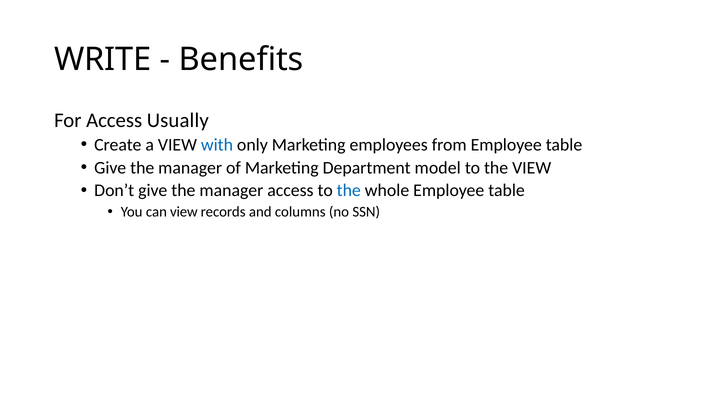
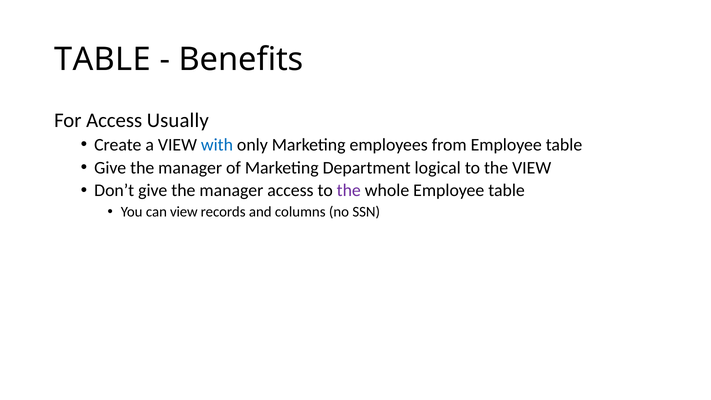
WRITE: WRITE -> TABLE (102, 60)
model: model -> logical (438, 168)
the colour: blue -> purple (349, 190)
